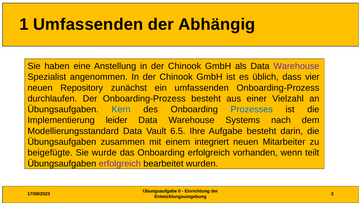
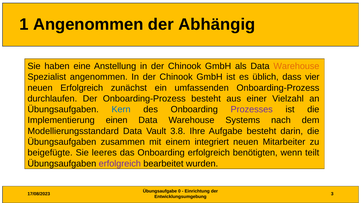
1 Umfassenden: Umfassenden -> Angenommen (88, 25)
Warehouse colour: purple -> orange (296, 66)
neuen Repository: Repository -> Erfolgreich (82, 88)
Prozesses colour: blue -> purple (252, 109)
leider: leider -> einen (117, 120)
6.5: 6.5 -> 3.8 (178, 131)
wurde: wurde -> leeres (104, 153)
vorhanden: vorhanden -> benötigten (255, 153)
